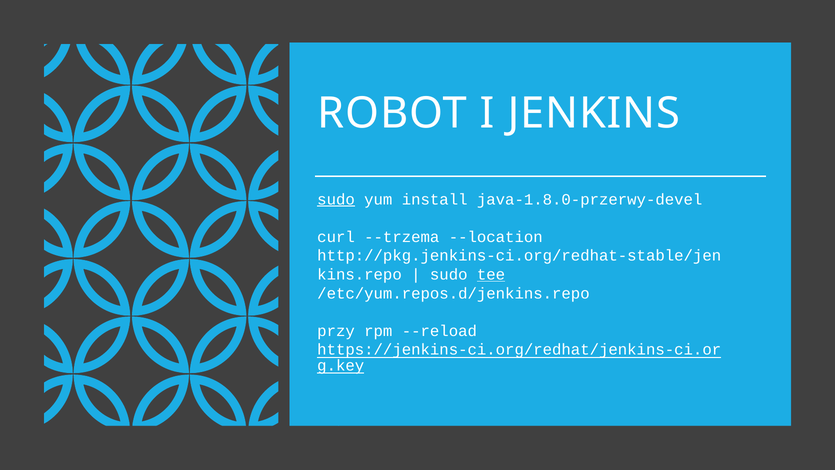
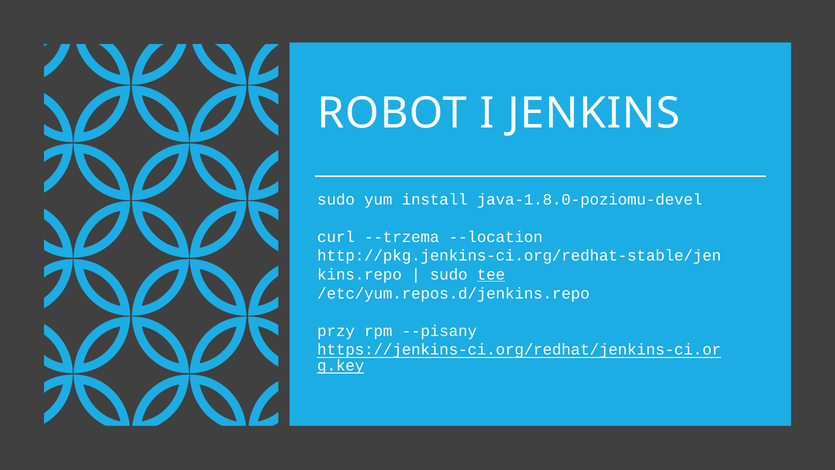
sudo underline: present -> none (336, 199)
java-1.8.0-przerwy-devel: java-1.8.0-przerwy-devel -> java-1.8.0-poziomu-devel (590, 199)
--reload: --reload -> --pisany (439, 331)
